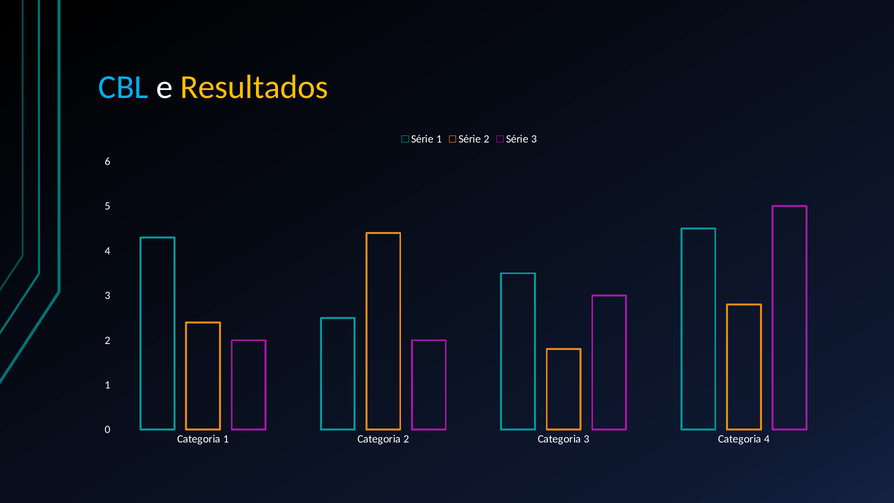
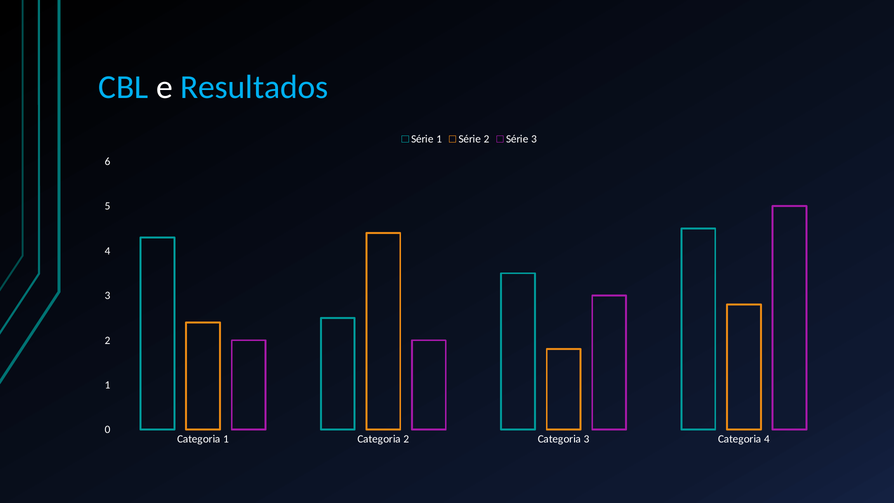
Resultados colour: yellow -> light blue (254, 87)
